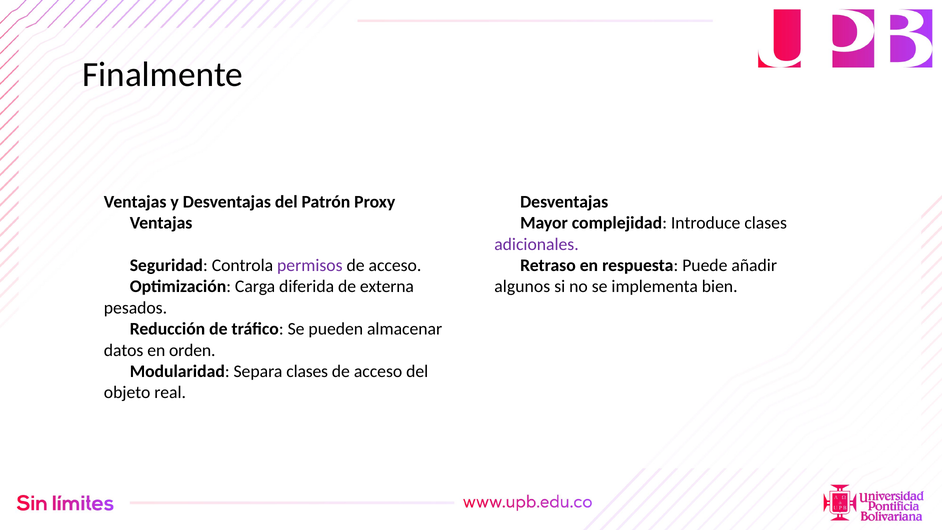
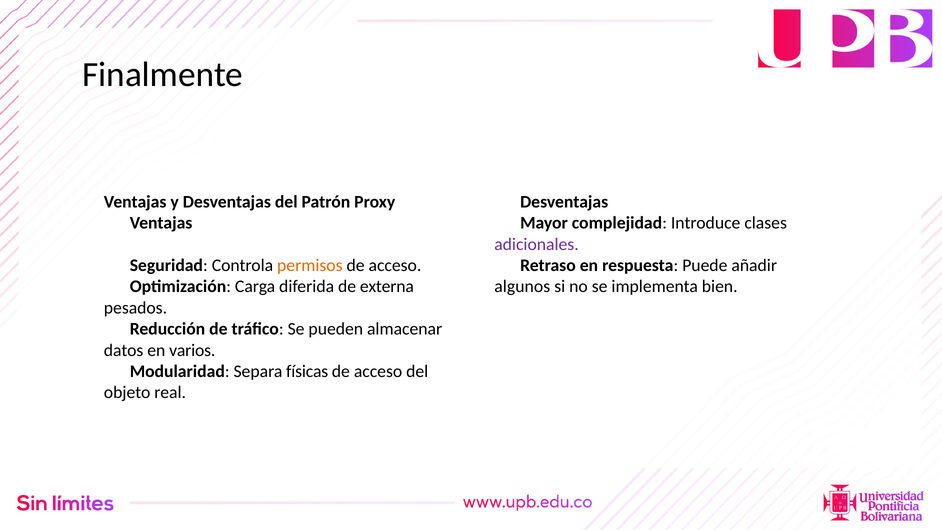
permisos colour: purple -> orange (310, 265)
orden: orden -> varios (192, 350)
Separa clases: clases -> físicas (307, 371)
